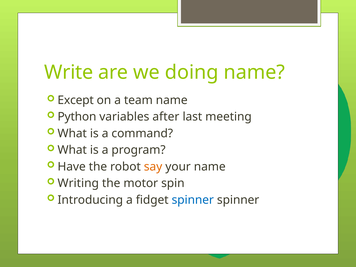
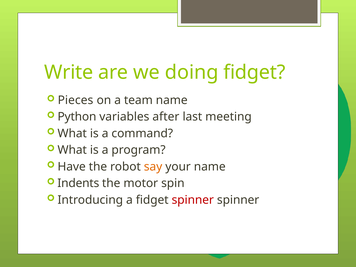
doing name: name -> fidget (254, 72)
Except: Except -> Pieces (75, 100)
Writing: Writing -> Indents (78, 183)
spinner colour: blue -> red (193, 200)
